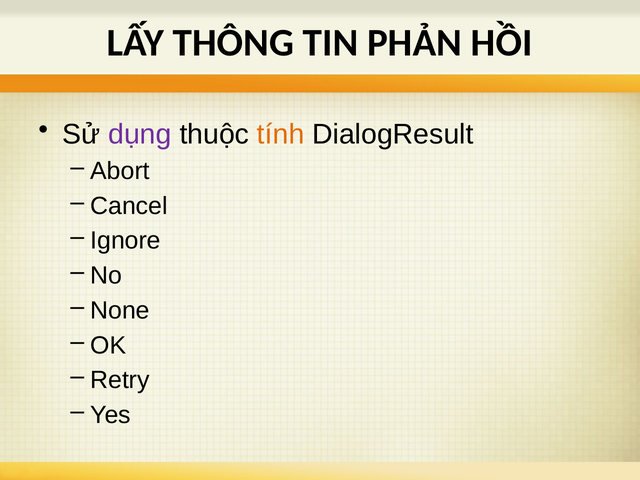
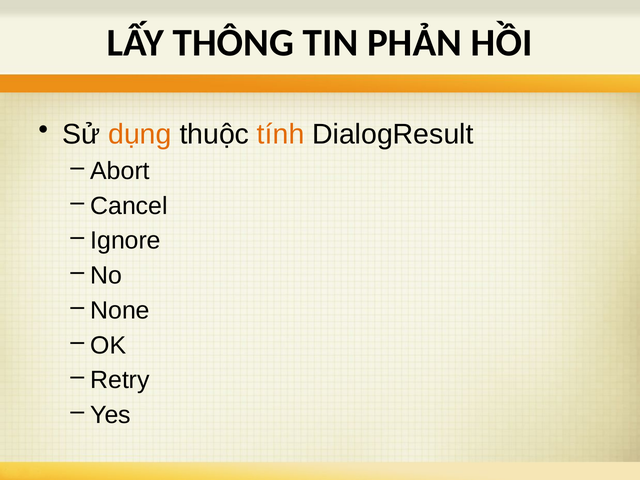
dụng colour: purple -> orange (140, 134)
